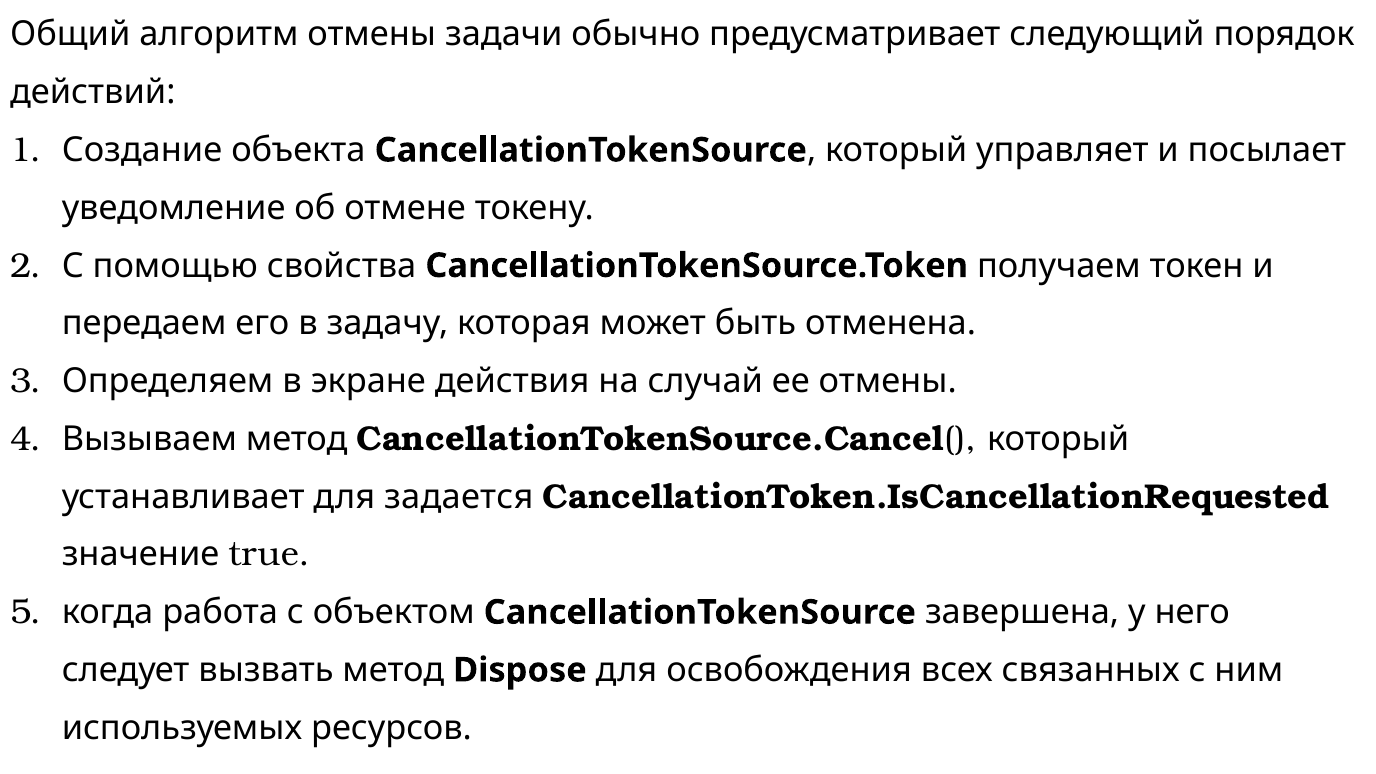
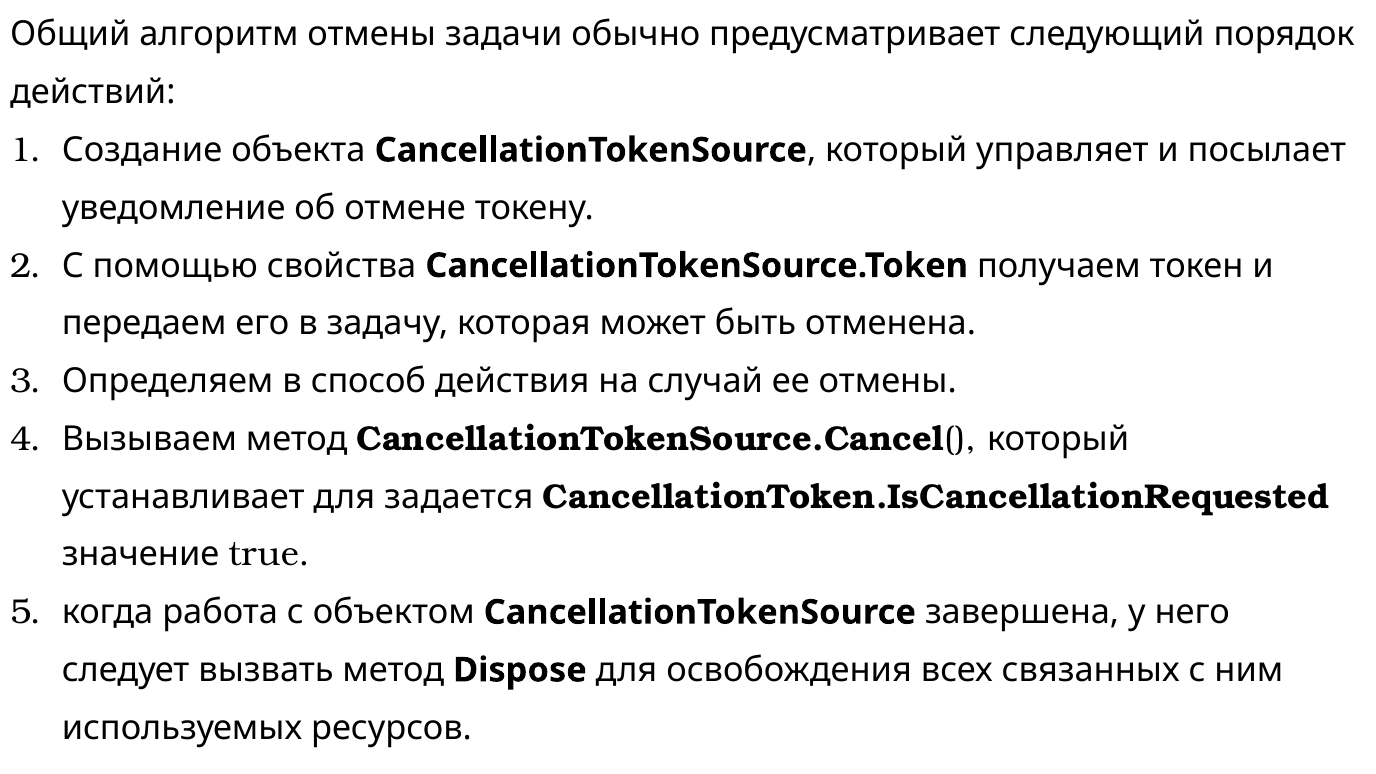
экране: экране -> способ (368, 381)
